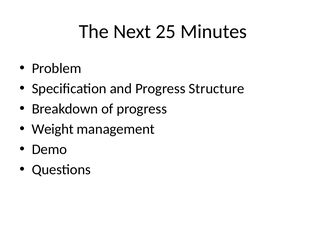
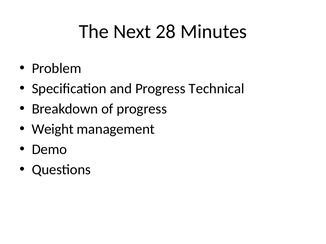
25: 25 -> 28 (166, 32)
Structure: Structure -> Technical (217, 89)
